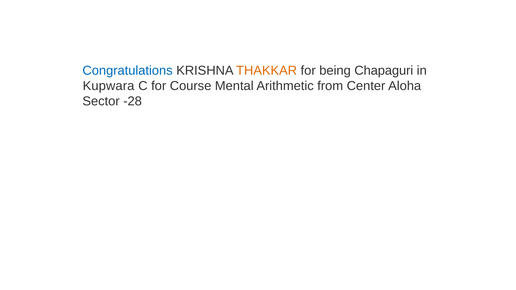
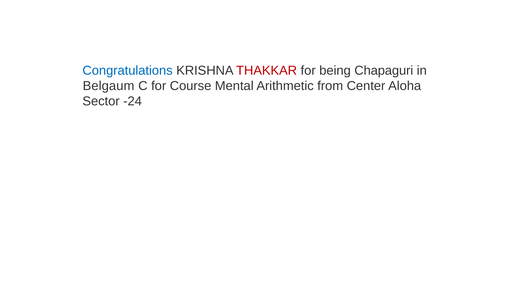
THAKKAR colour: orange -> red (267, 71)
Kupwara: Kupwara -> Belgaum (109, 86)
-28: -28 -> -24 (133, 102)
